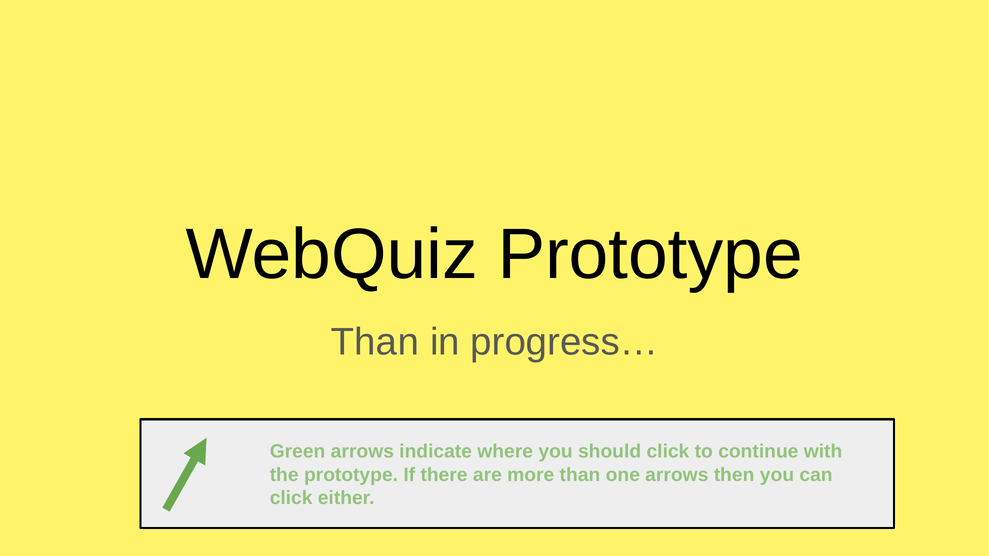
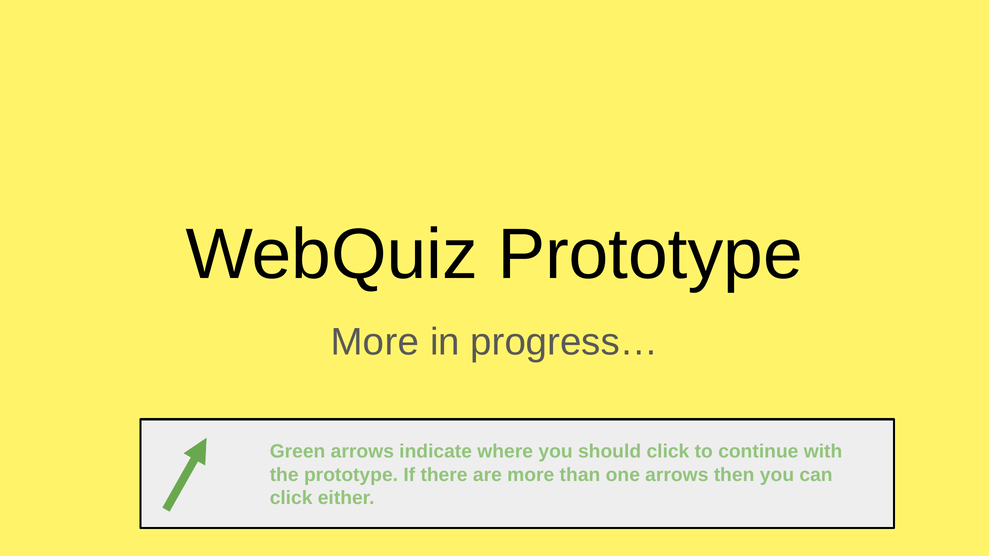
Than: Than -> More (375, 342)
